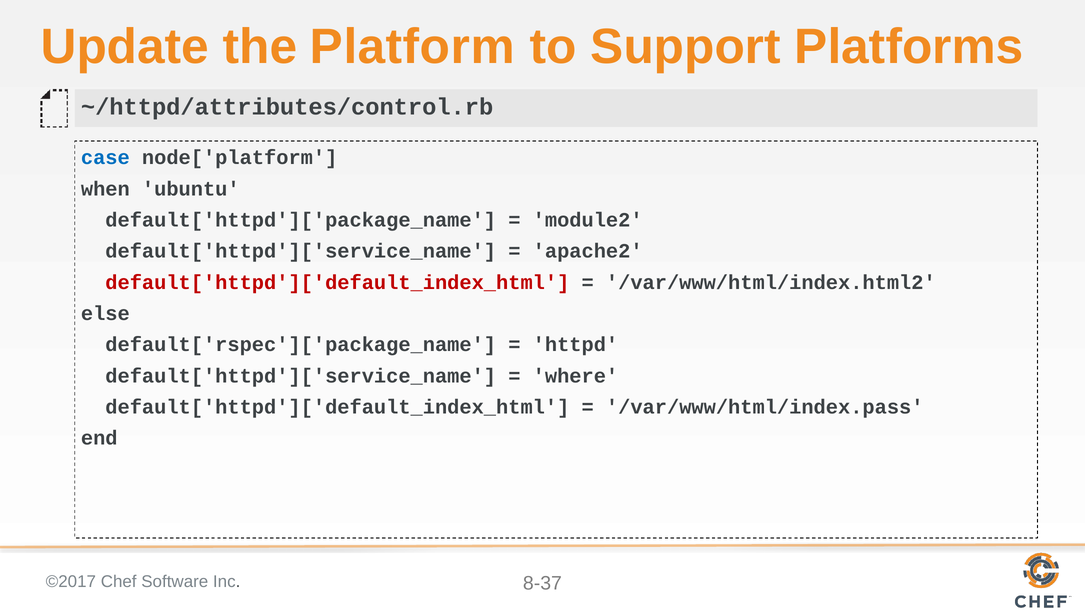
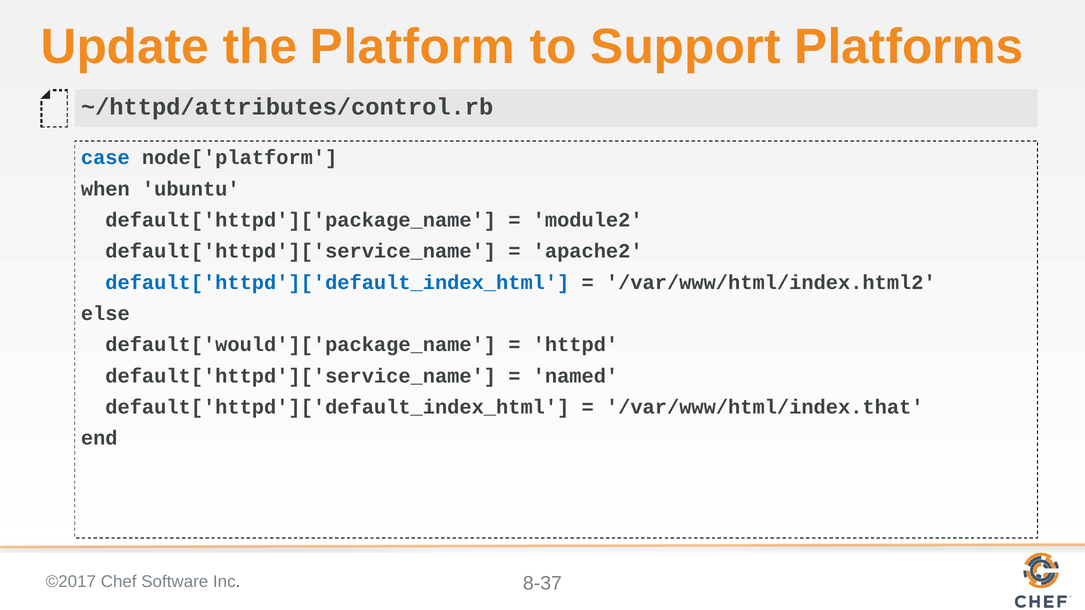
default['httpd']['default_index_html colour: red -> blue (337, 283)
default['rspec']['package_name: default['rspec']['package_name -> default['would']['package_name (301, 345)
where: where -> named (575, 376)
/var/www/html/index.pass: /var/www/html/index.pass -> /var/www/html/index.that (765, 407)
